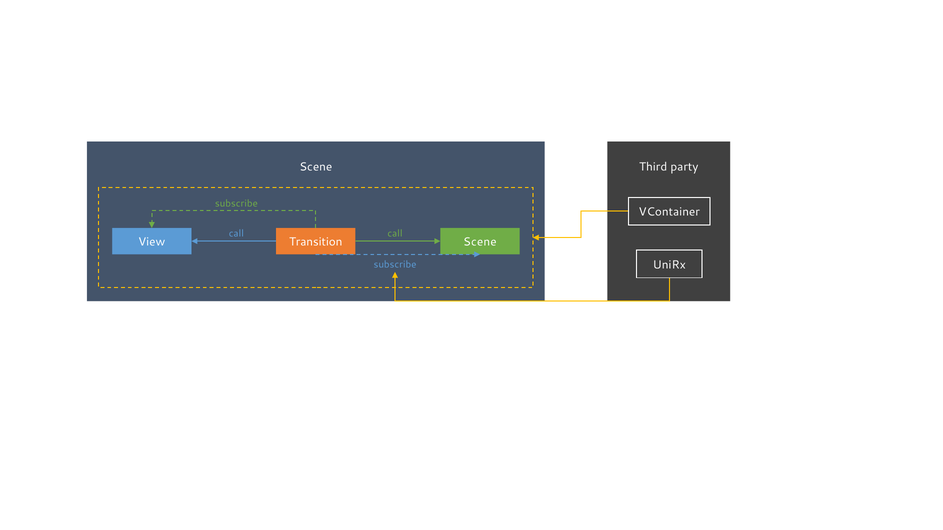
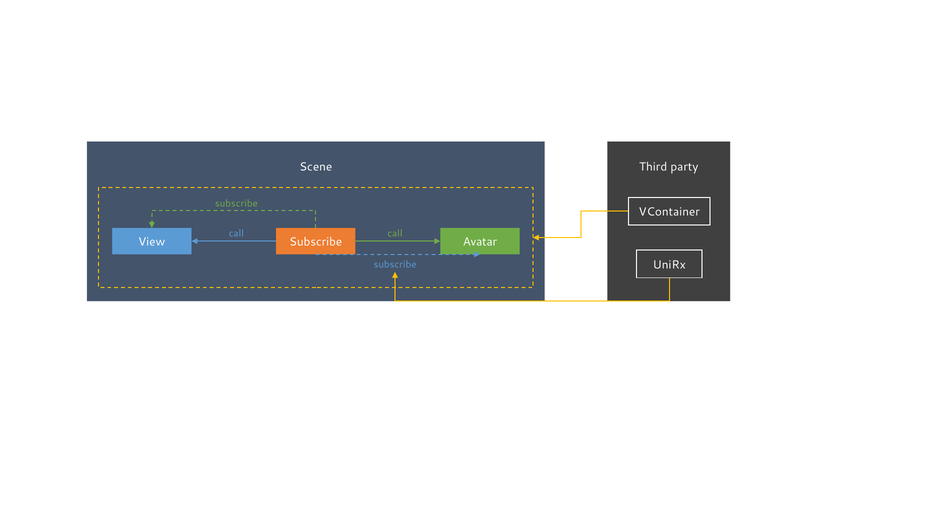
Transition: Transition -> Subscribe (316, 242)
View Scene: Scene -> Avatar (480, 242)
